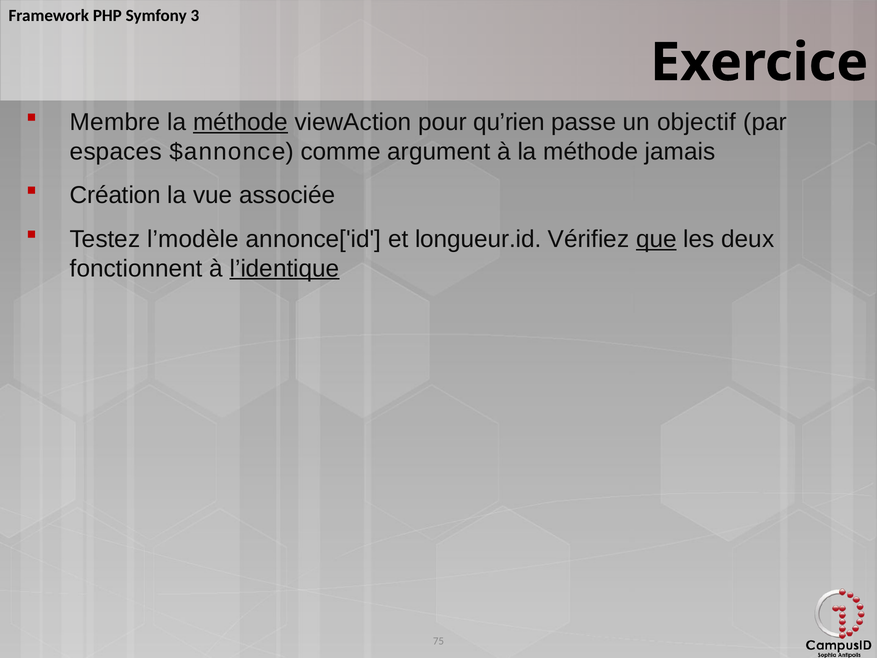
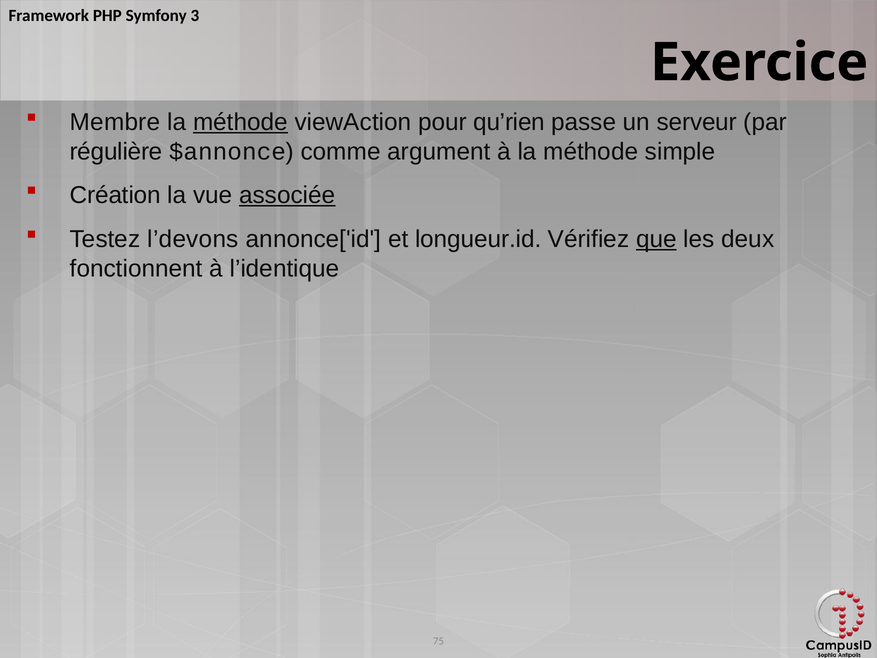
objectif: objectif -> serveur (697, 122)
espaces: espaces -> régulière (116, 151)
jamais: jamais -> simple (680, 151)
associée underline: none -> present (287, 195)
l’modèle: l’modèle -> l’devons (193, 239)
l’identique underline: present -> none (285, 268)
